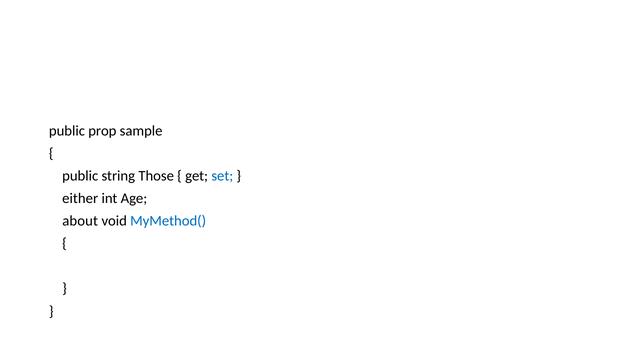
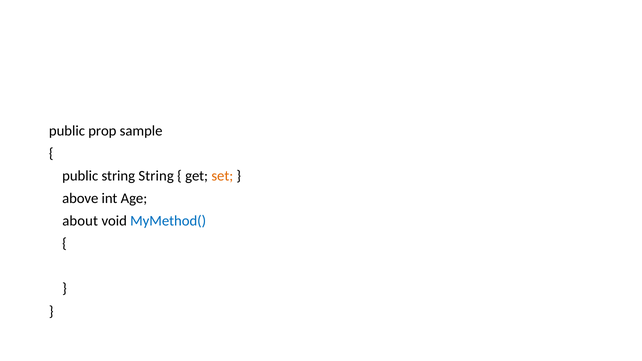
string Those: Those -> String (156, 176)
set colour: blue -> orange (222, 176)
either: either -> above (80, 198)
